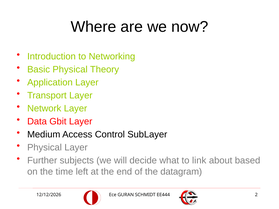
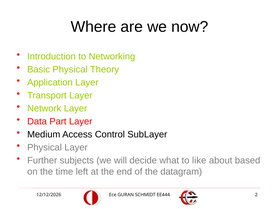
Gbit: Gbit -> Part (58, 122)
link: link -> like (199, 161)
